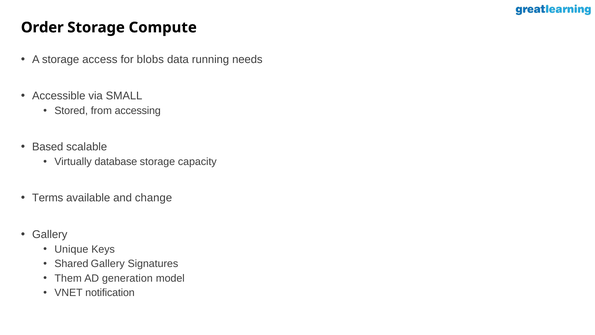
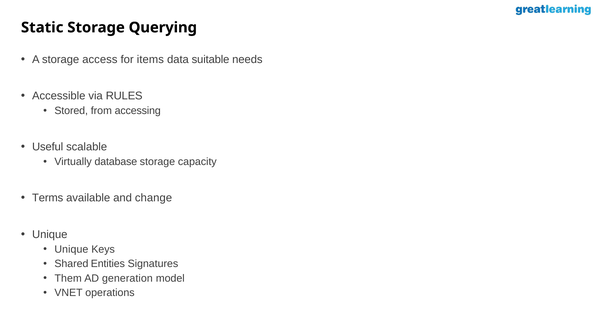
Order: Order -> Static (42, 27)
Compute: Compute -> Querying (163, 27)
blobs: blobs -> items (150, 59)
running: running -> suitable (211, 59)
SMALL: SMALL -> RULES (124, 96)
Based: Based -> Useful (48, 147)
Gallery: Gallery -> Unique (50, 234)
Shared Gallery: Gallery -> Entities (108, 264)
notification: notification -> operations (110, 293)
